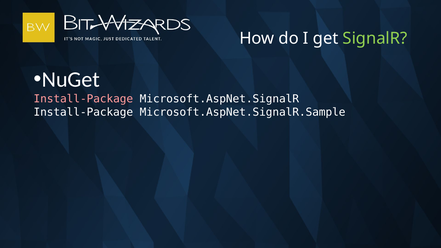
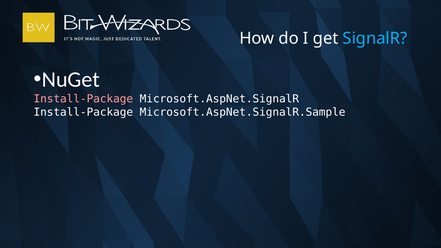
SignalR colour: light green -> light blue (375, 38)
